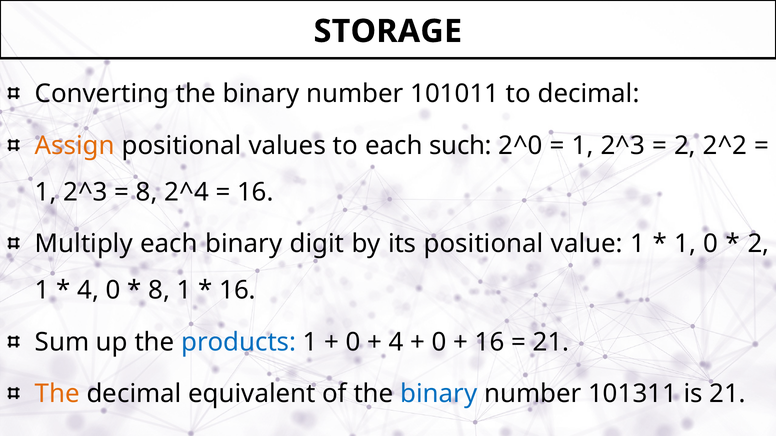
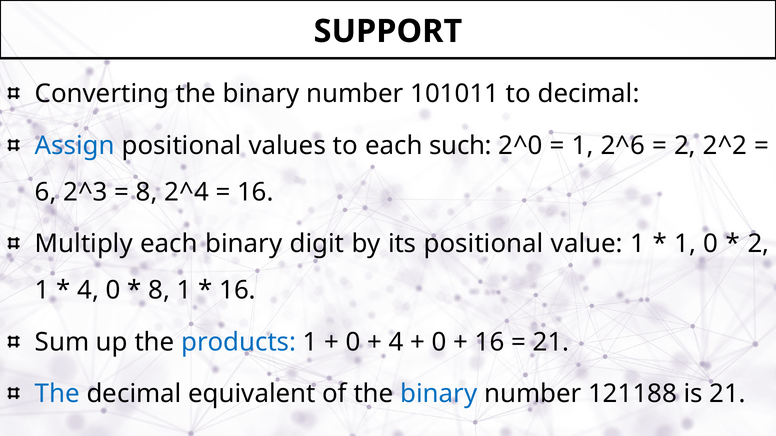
STORAGE: STORAGE -> SUPPORT (388, 31)
Assign colour: orange -> blue (75, 146)
2^3: 2^3 -> 2^6 (623, 146)
1: 1 -> 6 (46, 192)
The colour: orange -> blue (57, 394)
101311: 101311 -> 121188 (633, 394)
